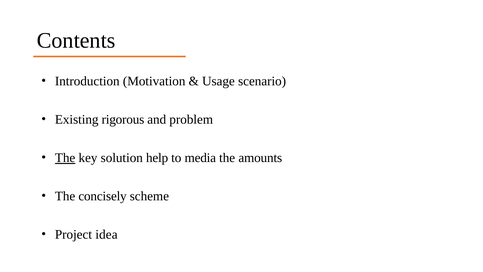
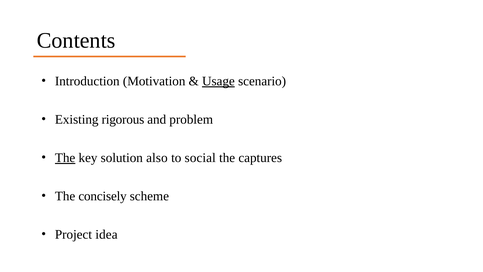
Usage underline: none -> present (218, 81)
help: help -> also (157, 158)
media: media -> social (200, 158)
amounts: amounts -> captures (260, 158)
